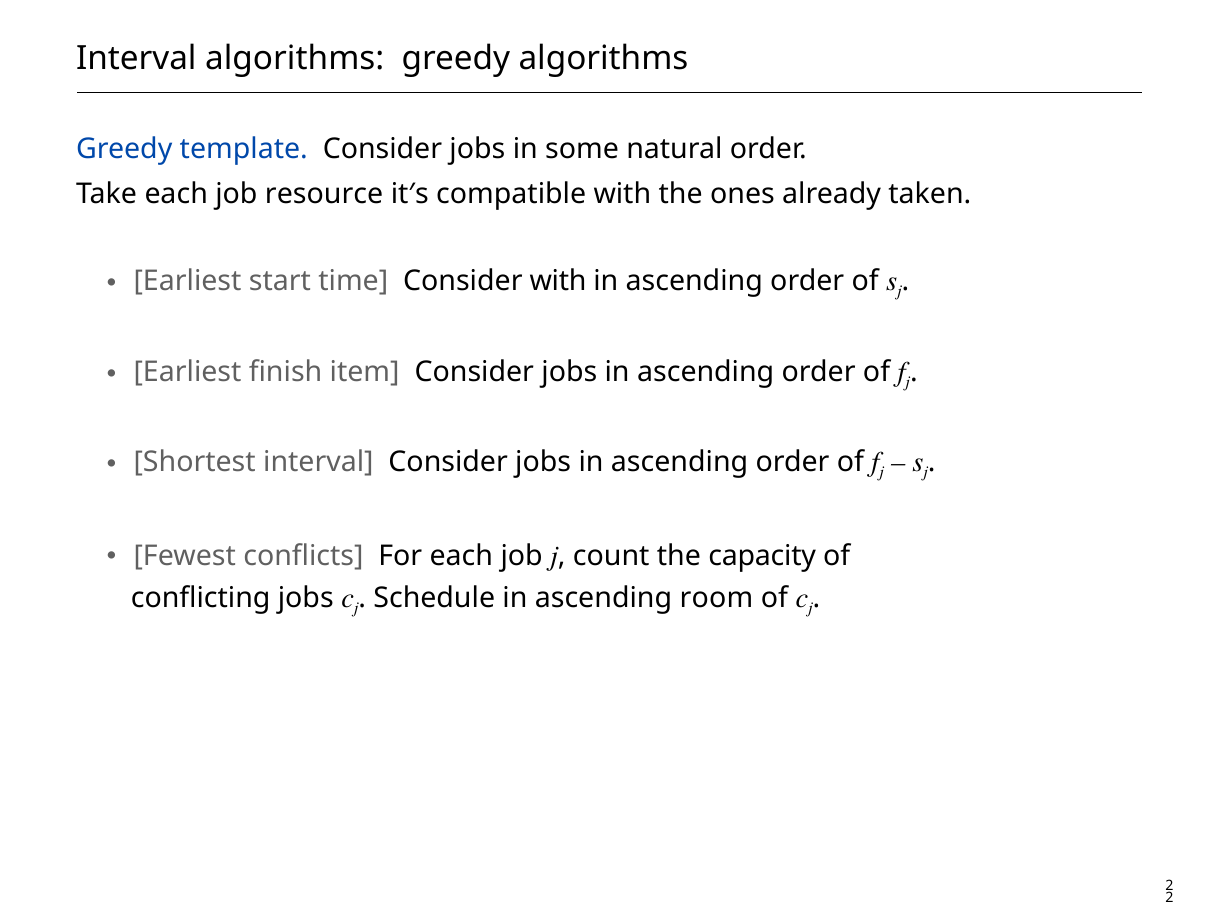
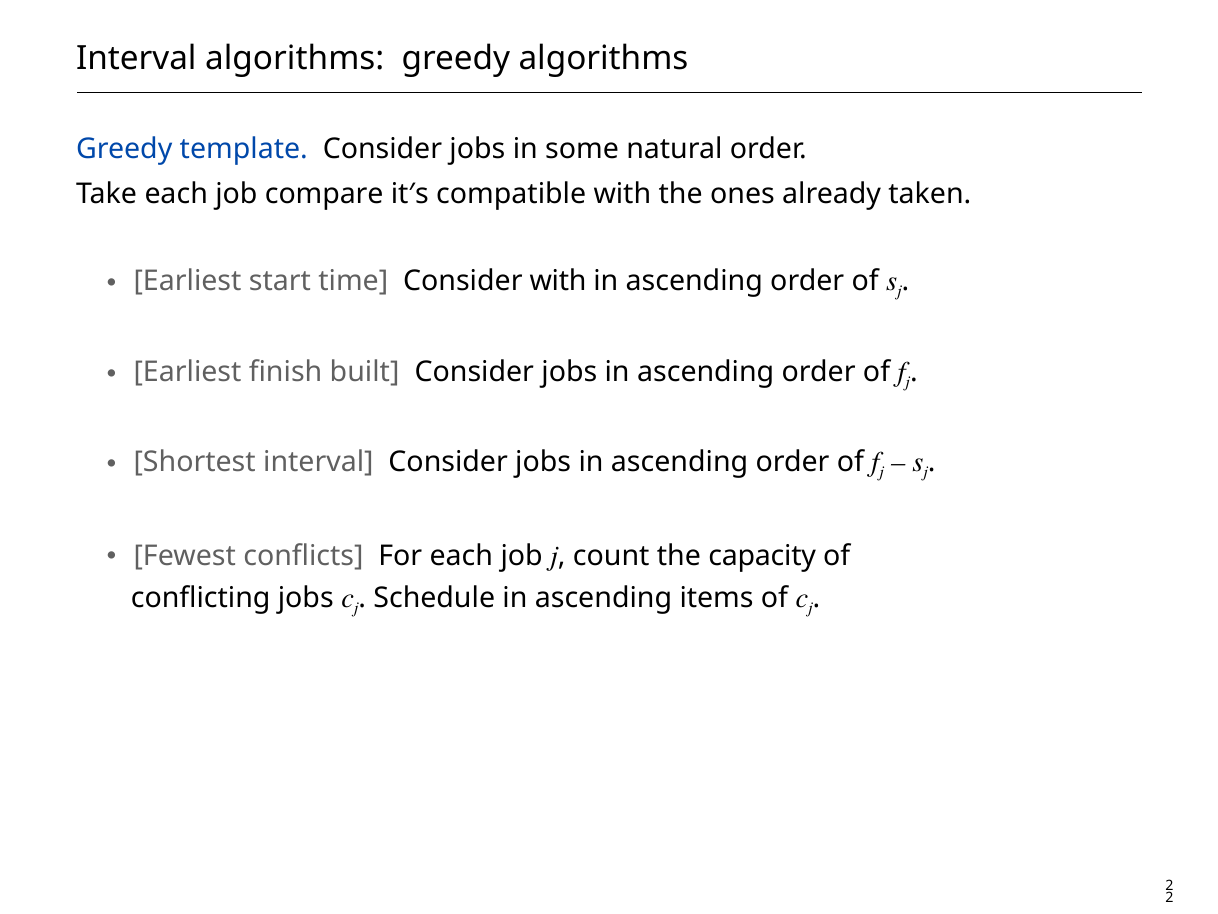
resource: resource -> compare (324, 194)
item: item -> built (365, 372)
room: room -> items (717, 598)
